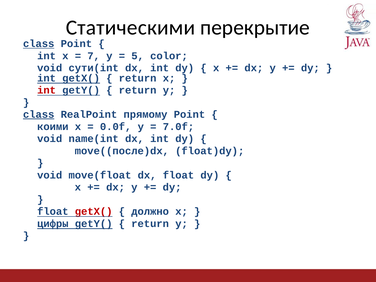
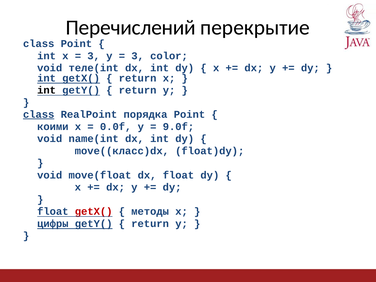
Статическими: Статическими -> Перечислений (131, 28)
class underline: present -> none (39, 44)
7: 7 -> 3 (94, 56)
5: 5 -> 3 (138, 56)
сути(int: сути(int -> теле(int (94, 68)
int colour: red -> black (47, 90)
прямому: прямому -> порядка (145, 114)
7.0f: 7.0f -> 9.0f (178, 127)
move((после)dx: move((после)dx -> move((класс)dx (122, 151)
должно: должно -> методы (150, 211)
